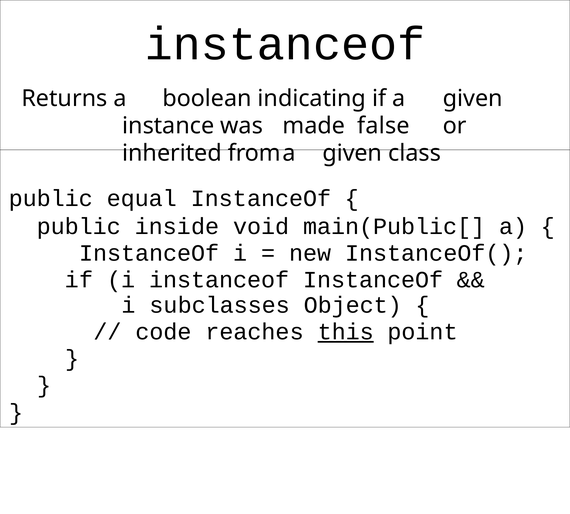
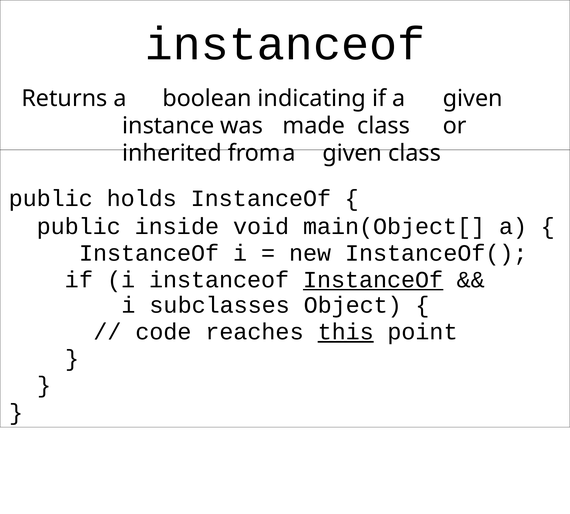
made false: false -> class (384, 126)
equal: equal -> holds (142, 198)
main(Public[: main(Public[ -> main(Object[ (394, 226)
InstanceOf underline: none -> present (373, 280)
